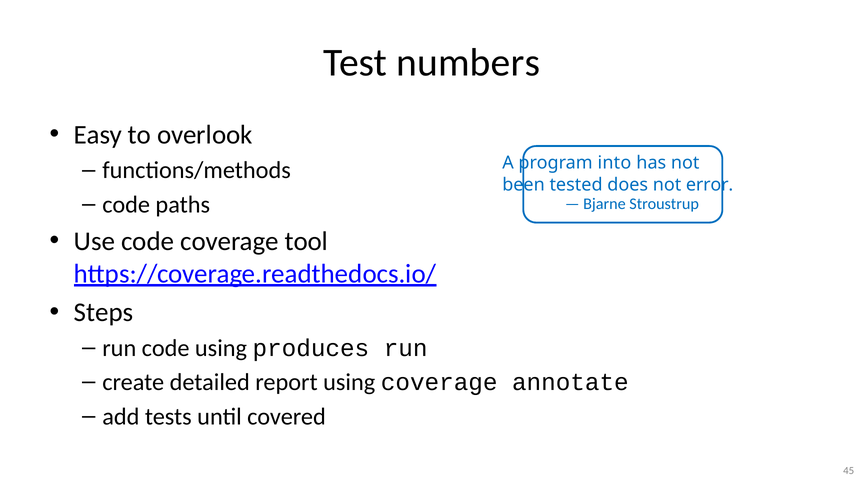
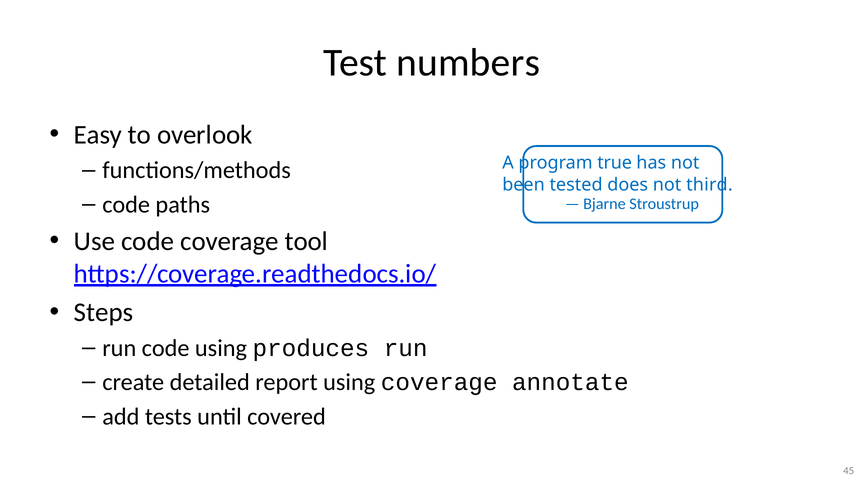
into: into -> true (615, 163)
error: error -> third (709, 185)
